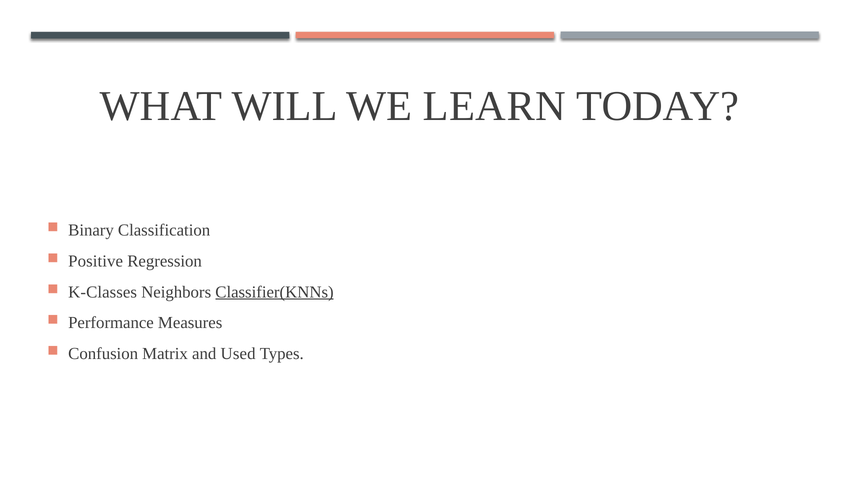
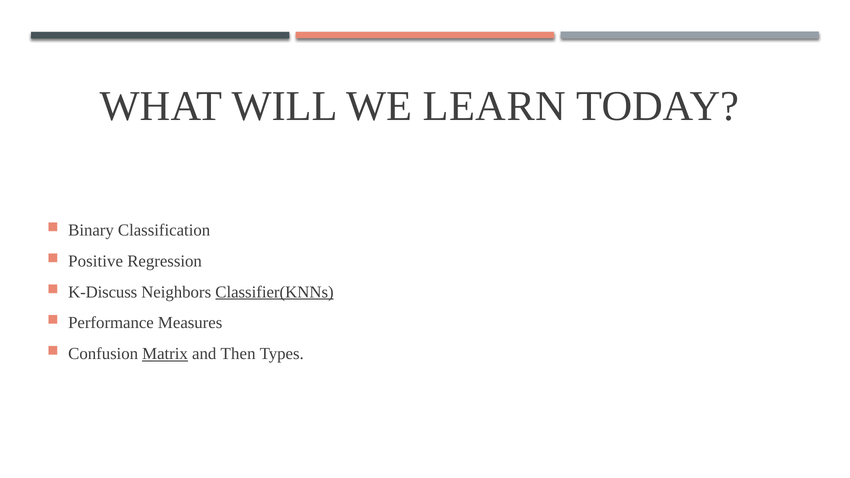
K-Classes: K-Classes -> K-Discuss (103, 292)
Matrix underline: none -> present (165, 354)
Used: Used -> Then (238, 354)
